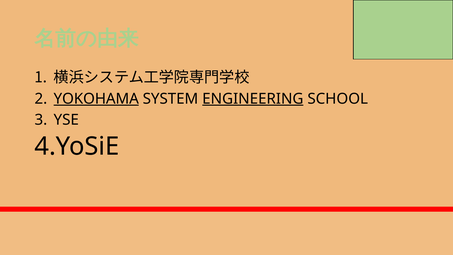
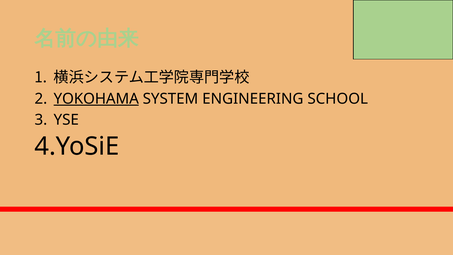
ENGINEERING underline: present -> none (253, 99)
